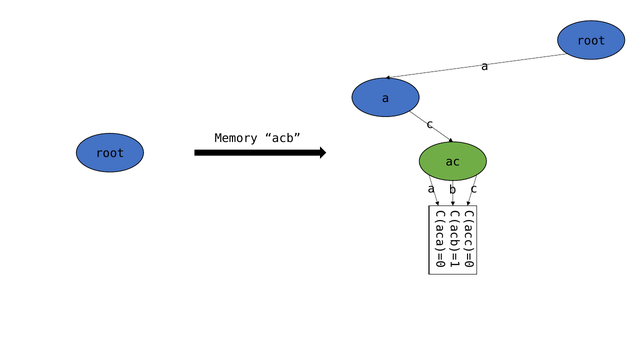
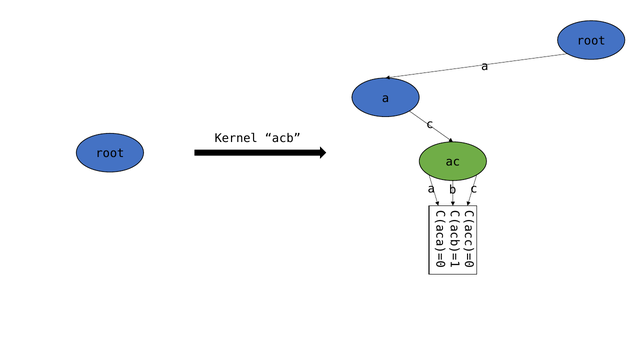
Memory: Memory -> Kernel (236, 138)
